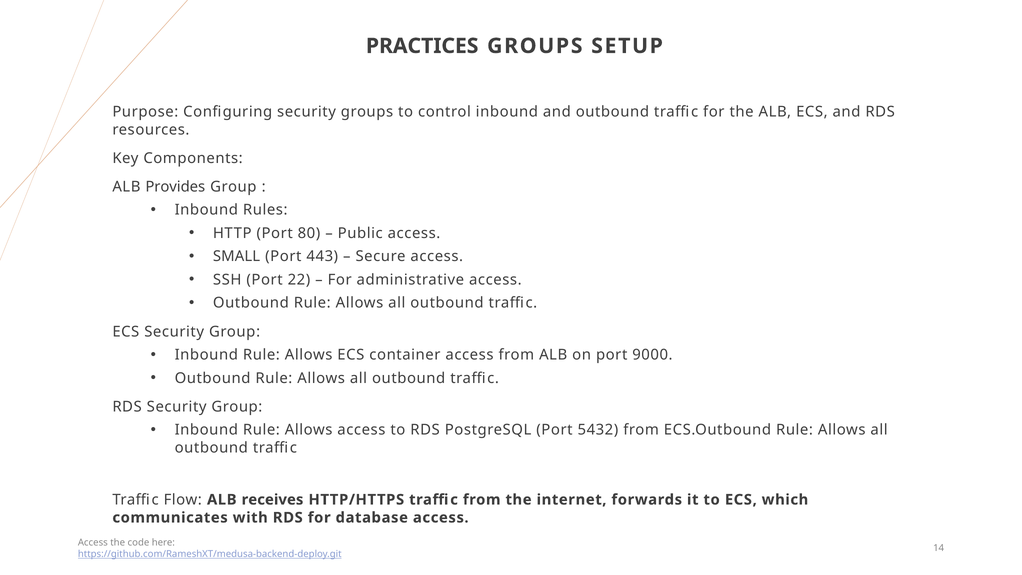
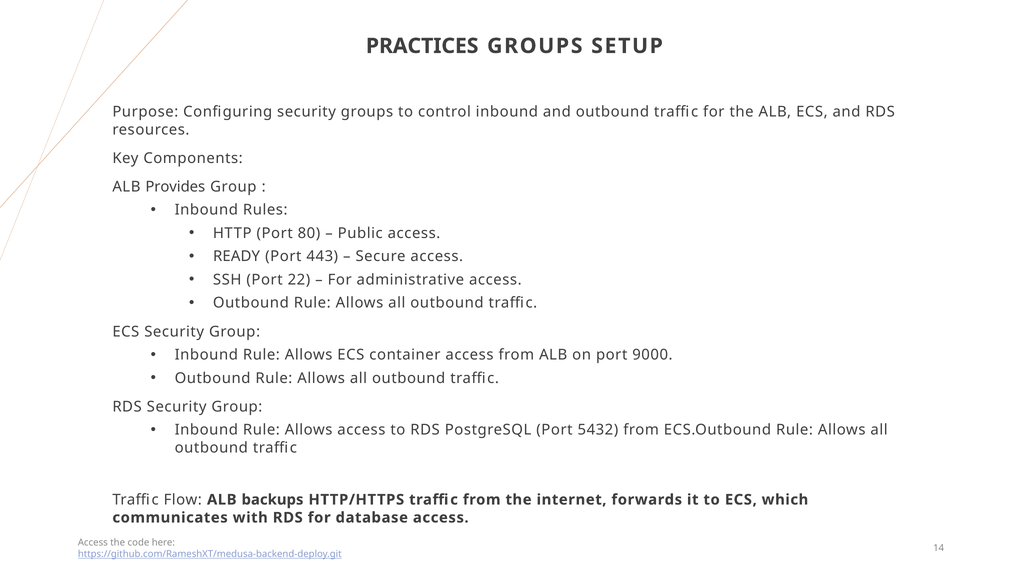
SMALL: SMALL -> READY (237, 257)
receives: receives -> backups (272, 500)
